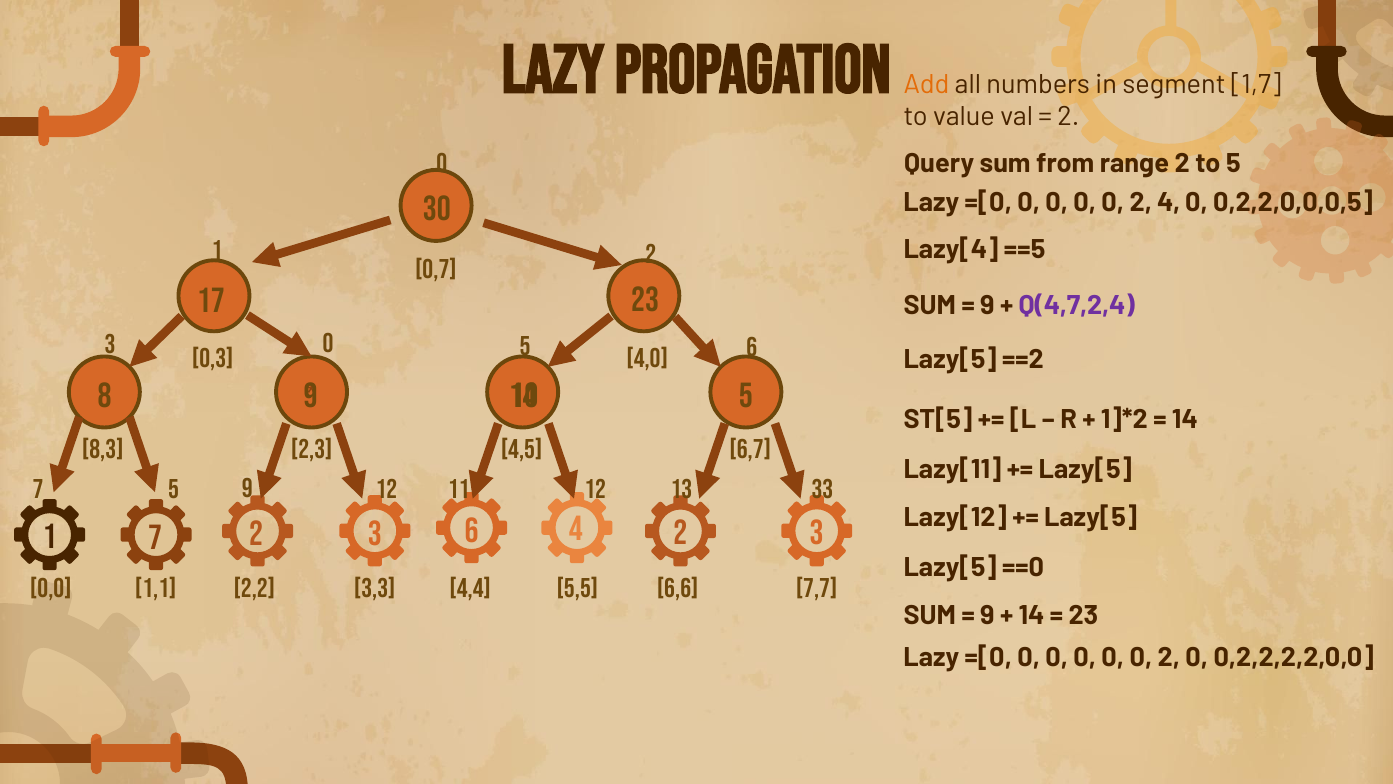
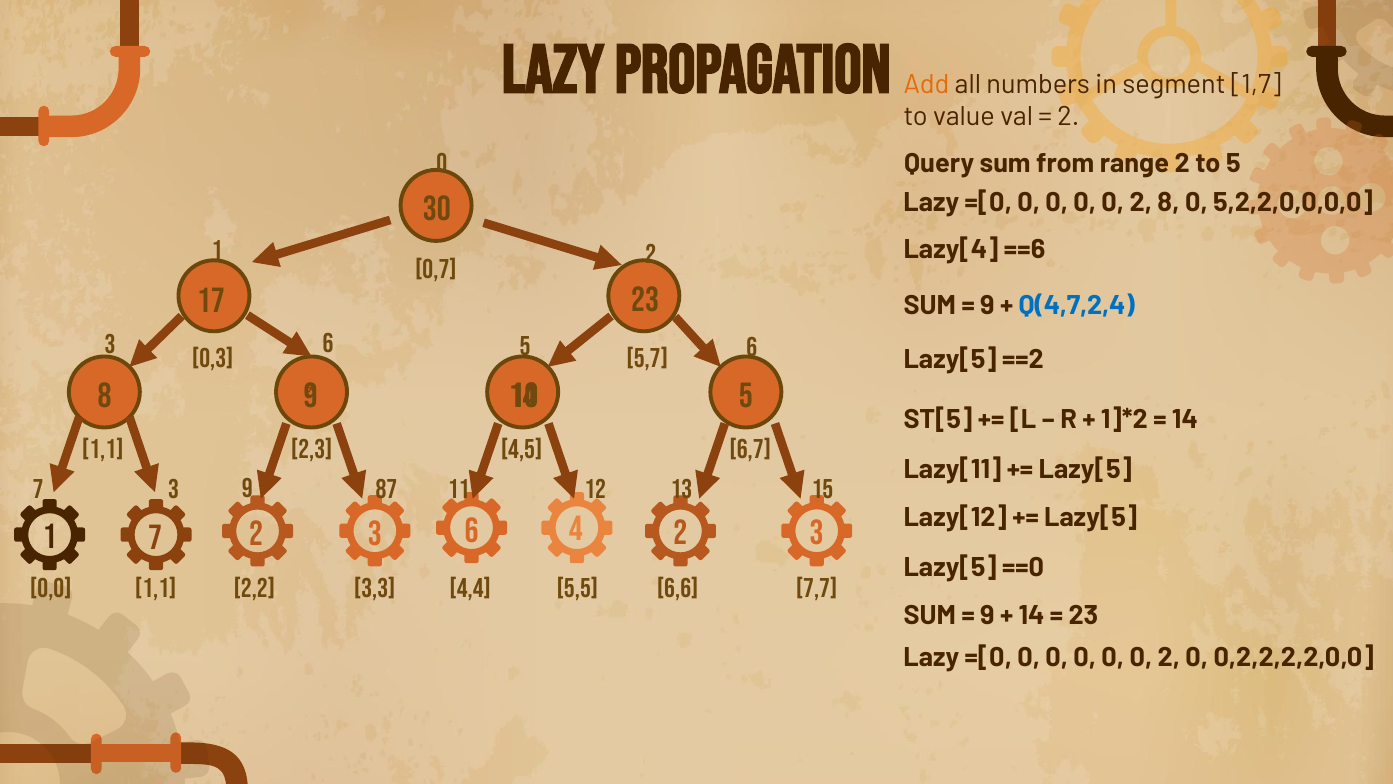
0 2 4: 4 -> 8 (1168, 202)
0,2,2,0,0,0,5: 0,2,2,0,0,0,5 -> 5,2,2,0,0,0,0 (1293, 202)
==5: ==5 -> ==6 (1025, 249)
Q(4,7,2,4 colour: purple -> blue (1077, 305)
3 0: 0 -> 6 (328, 344)
4,0: 4,0 -> 5,7 (647, 358)
8,3: 8,3 -> 1,1 (103, 449)
7 5: 5 -> 3 (174, 489)
9 12: 12 -> 87 (386, 489)
33: 33 -> 15 (822, 489)
